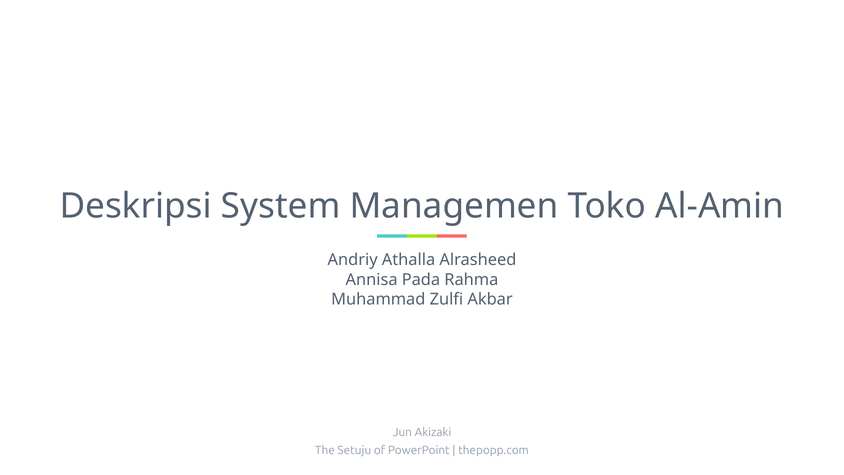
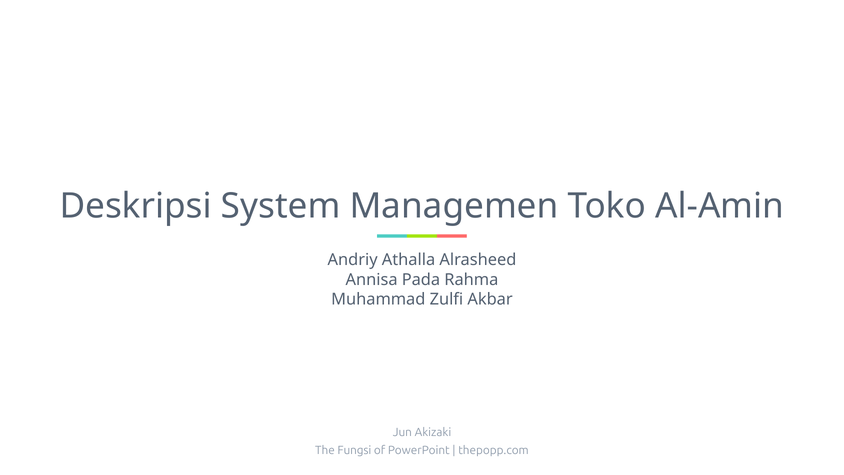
Setuju: Setuju -> Fungsi (354, 450)
